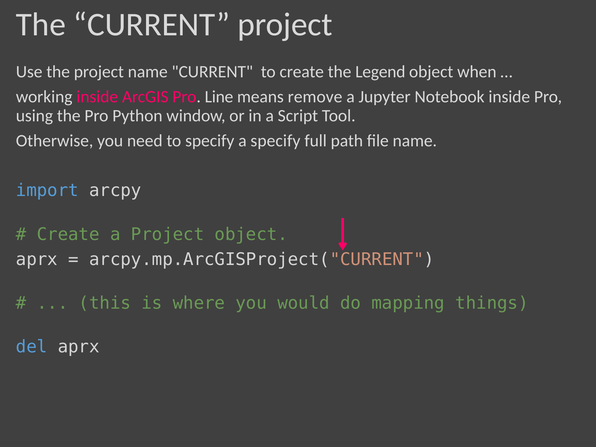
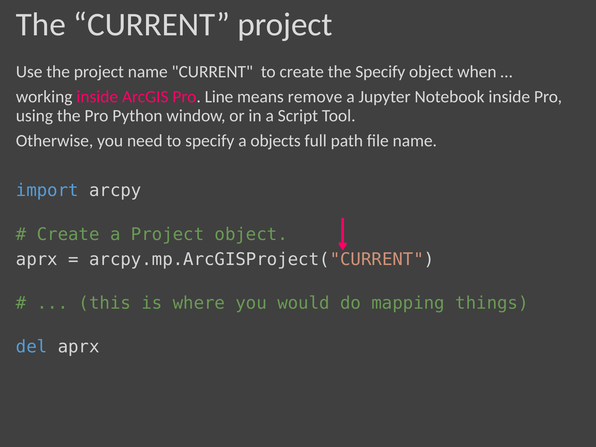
the Legend: Legend -> Specify (380, 72)
a specify: specify -> objects (276, 141)
